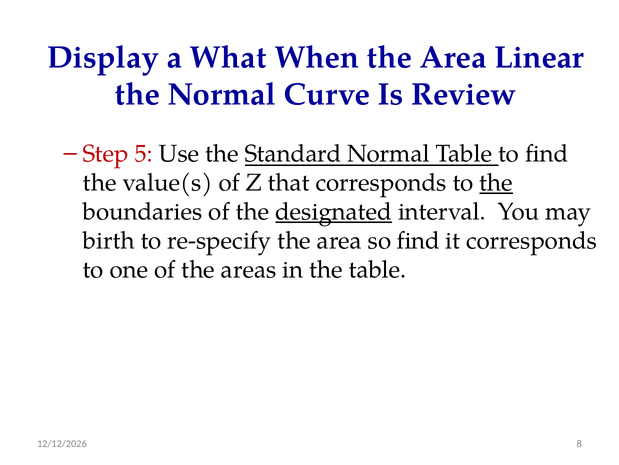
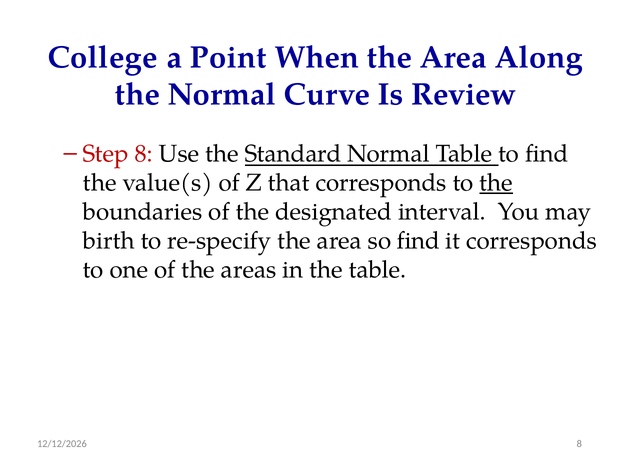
Display: Display -> College (103, 57)
What: What -> Point (228, 57)
Linear: Linear -> Along (539, 57)
Step 5: 5 -> 8 (144, 154)
designated underline: present -> none (334, 211)
